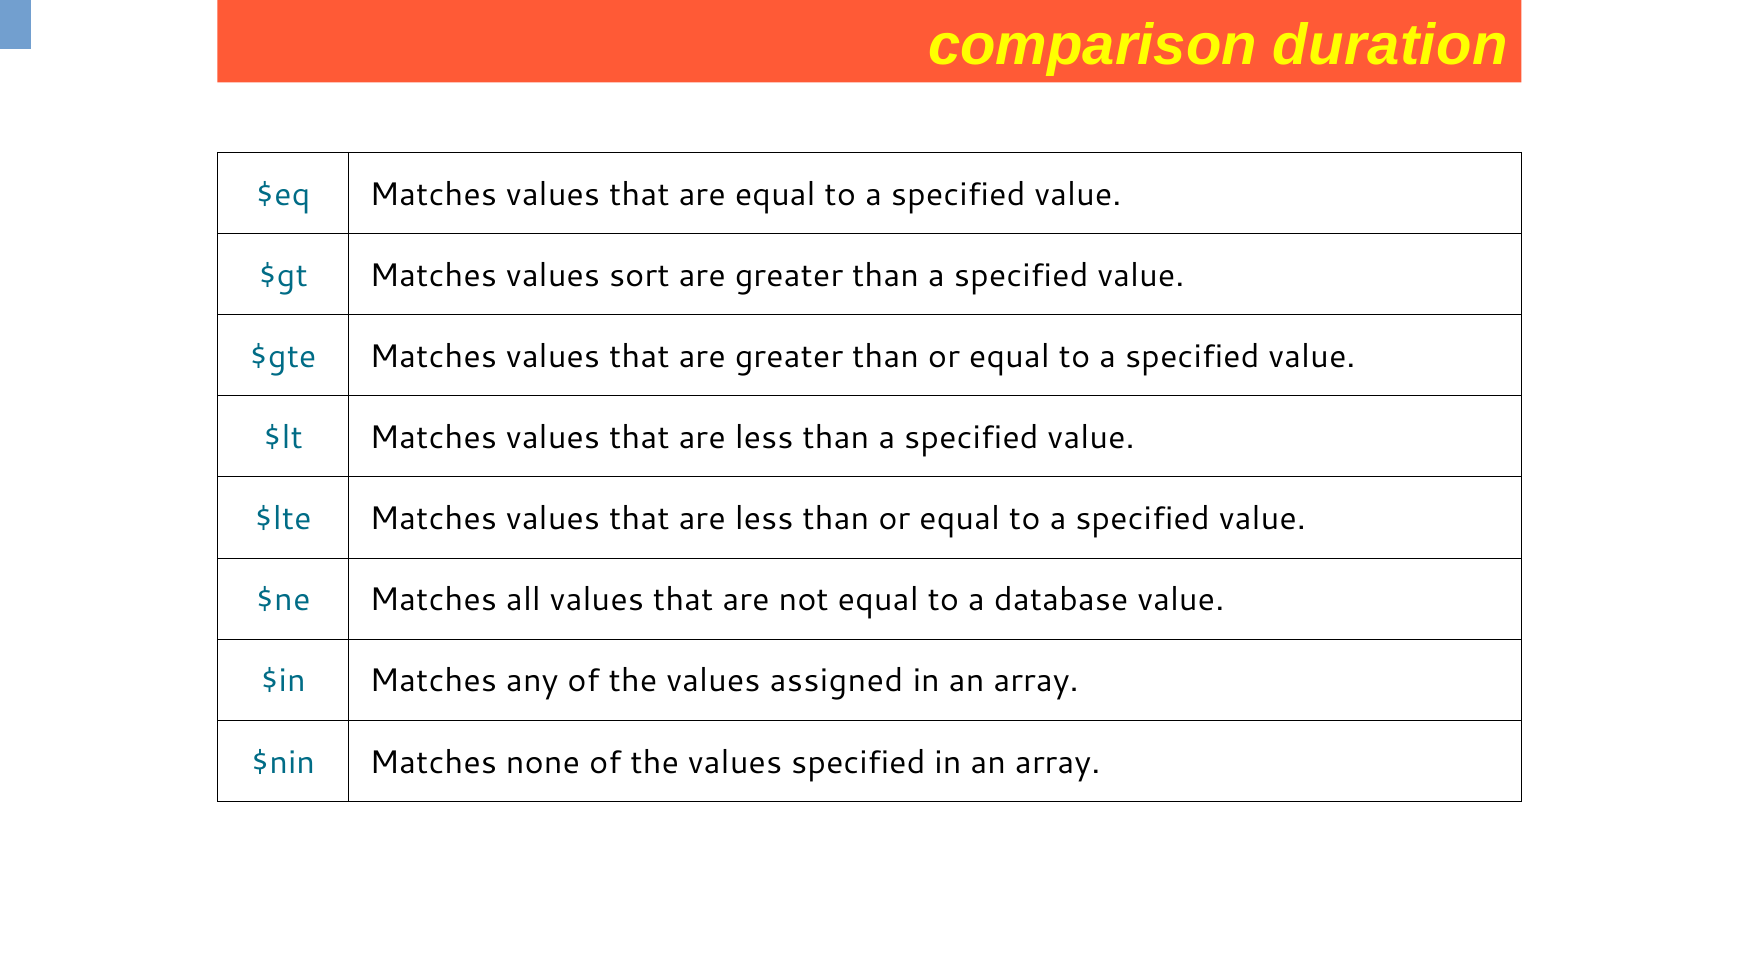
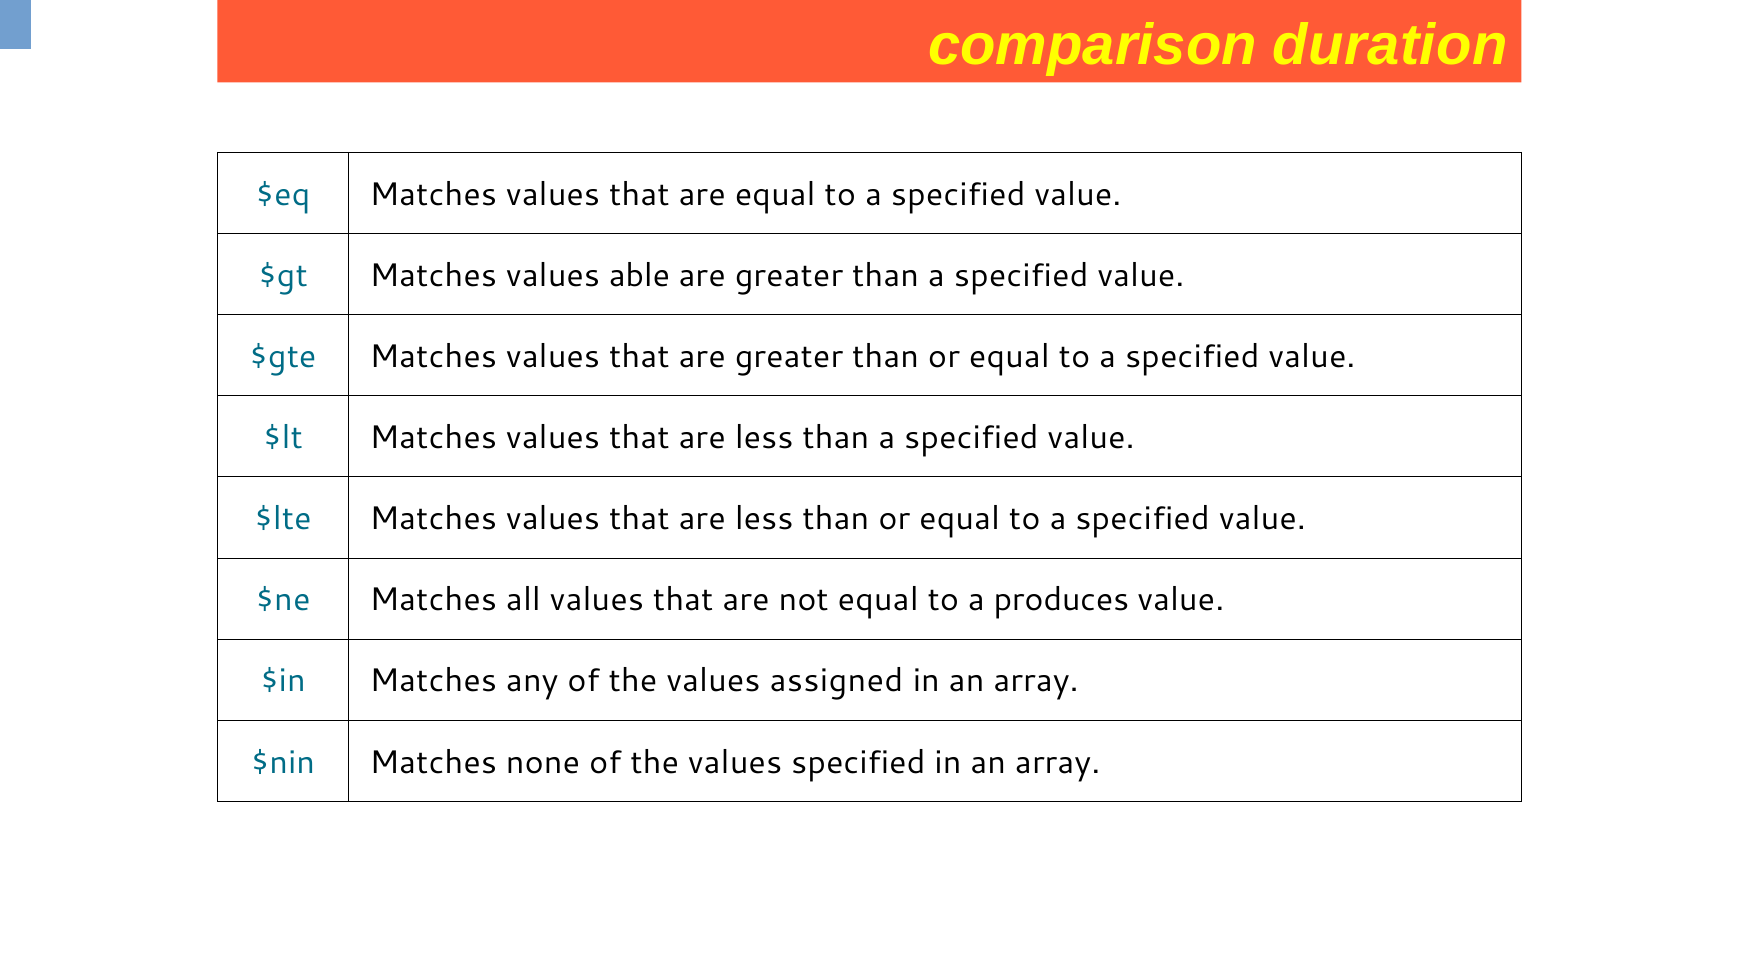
sort: sort -> able (639, 276)
database: database -> produces (1061, 600)
